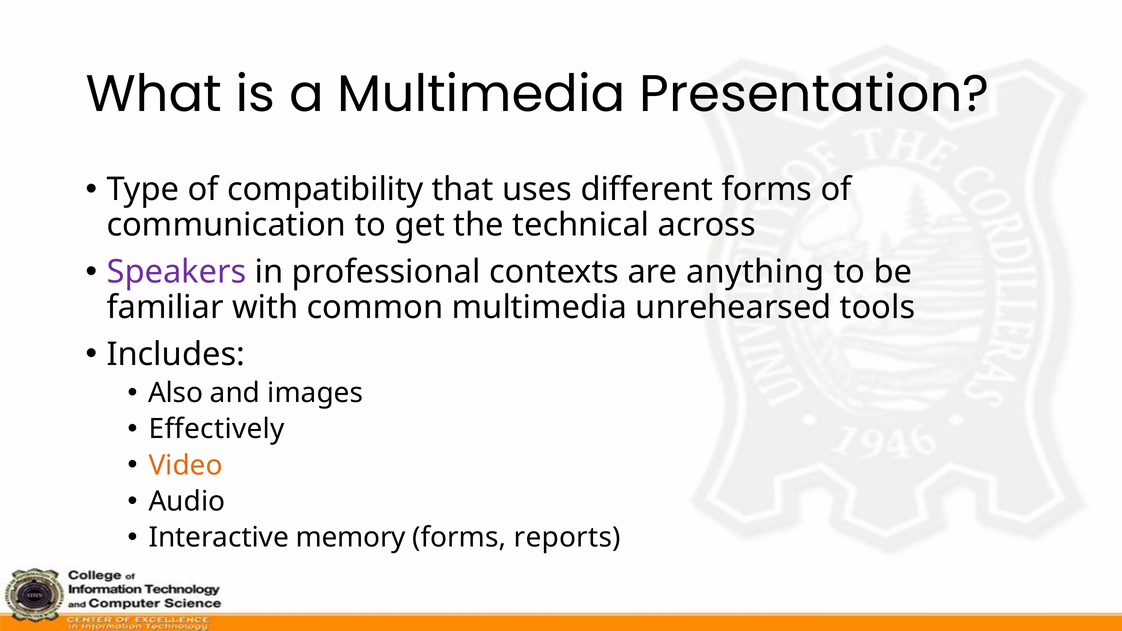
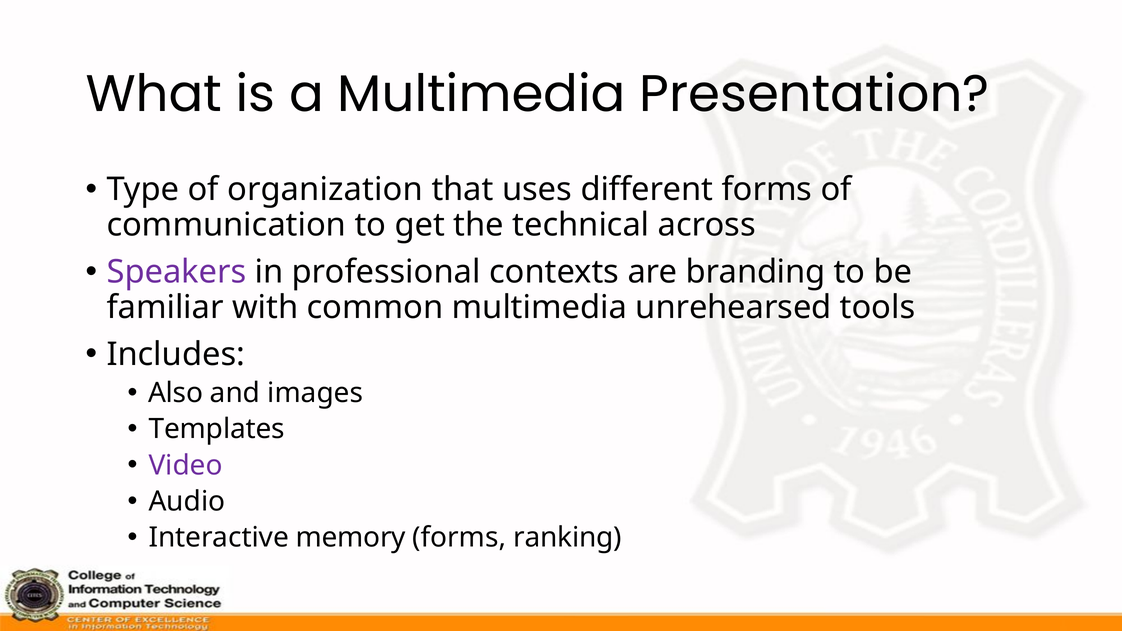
compatibility: compatibility -> organization (325, 190)
anything: anything -> branding (756, 272)
Effectively: Effectively -> Templates (217, 429)
Video colour: orange -> purple (186, 465)
reports: reports -> ranking (568, 538)
